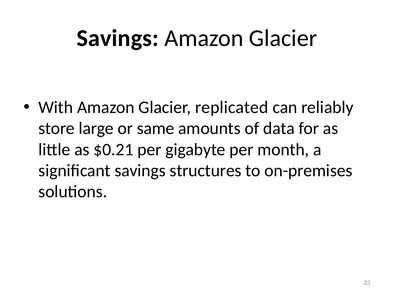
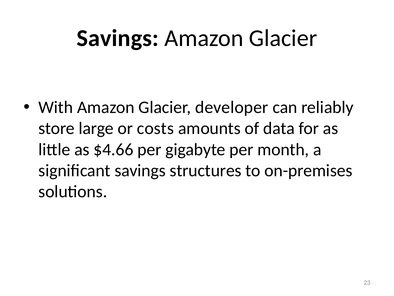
replicated: replicated -> developer (232, 107)
same: same -> costs (155, 128)
$0.21: $0.21 -> $4.66 (113, 149)
